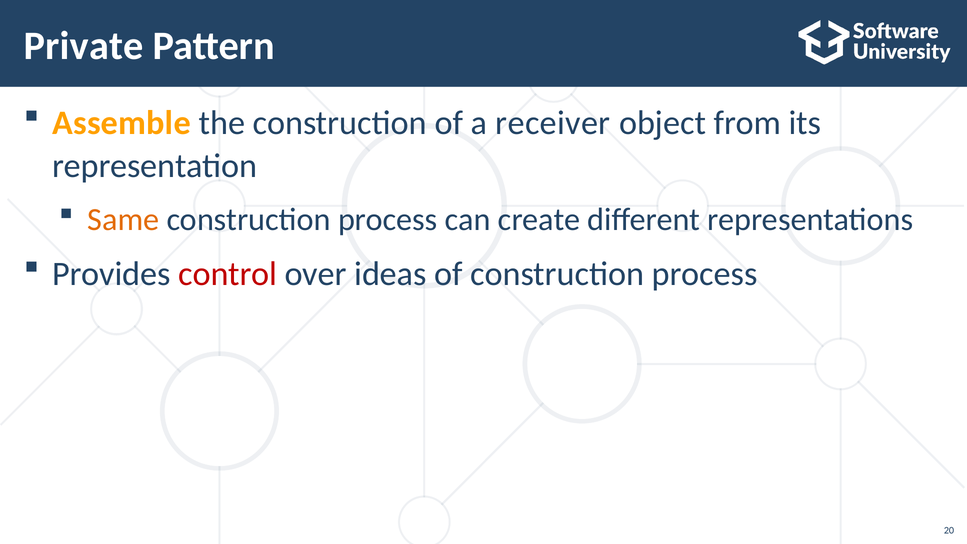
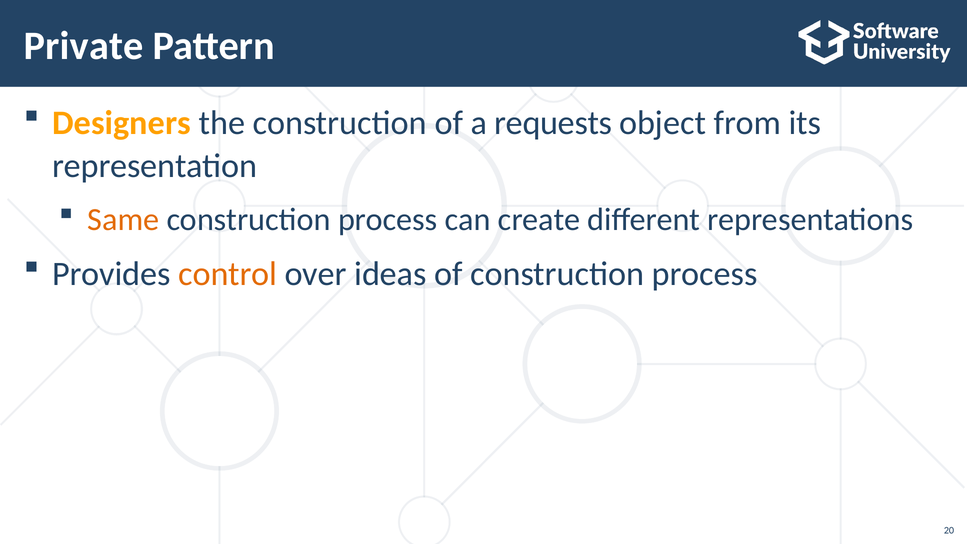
Assemble: Assemble -> Designers (122, 123)
receiver: receiver -> requests (553, 123)
control colour: red -> orange (228, 274)
